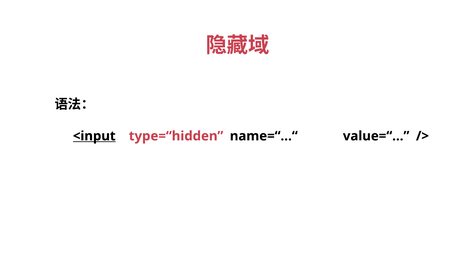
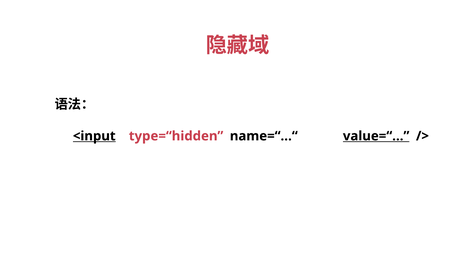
value=“… underline: none -> present (376, 136)
